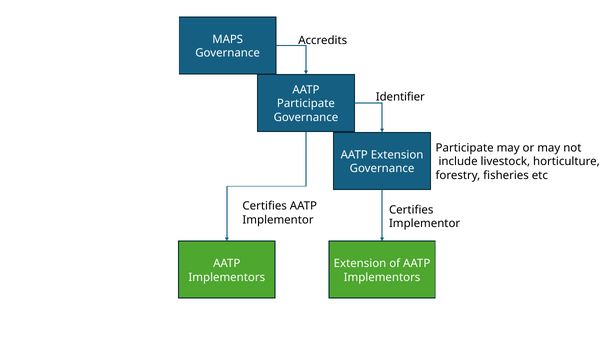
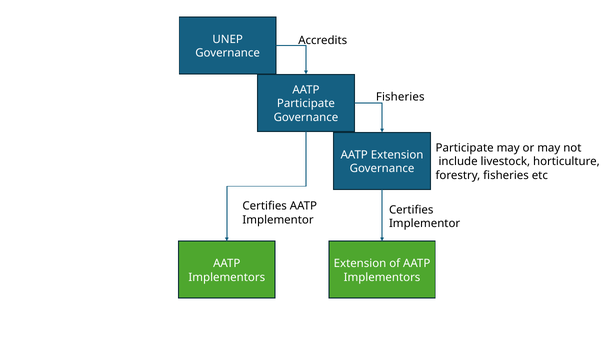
MAPS: MAPS -> UNEP (228, 39)
Identifier: Identifier -> Fisheries (400, 97)
